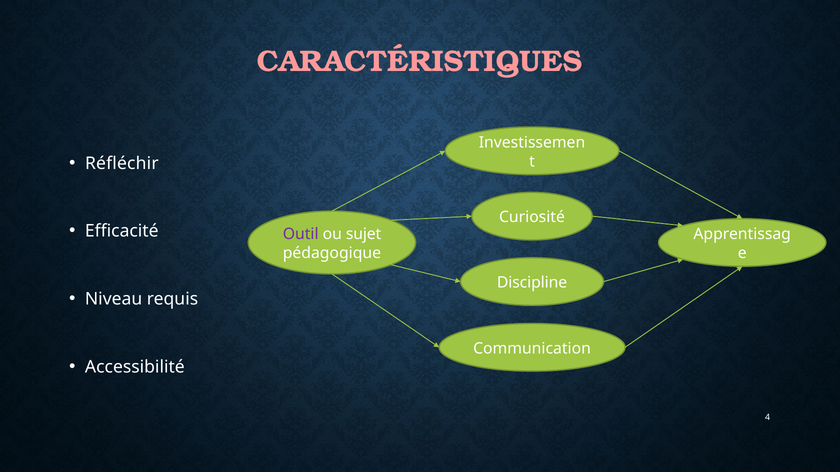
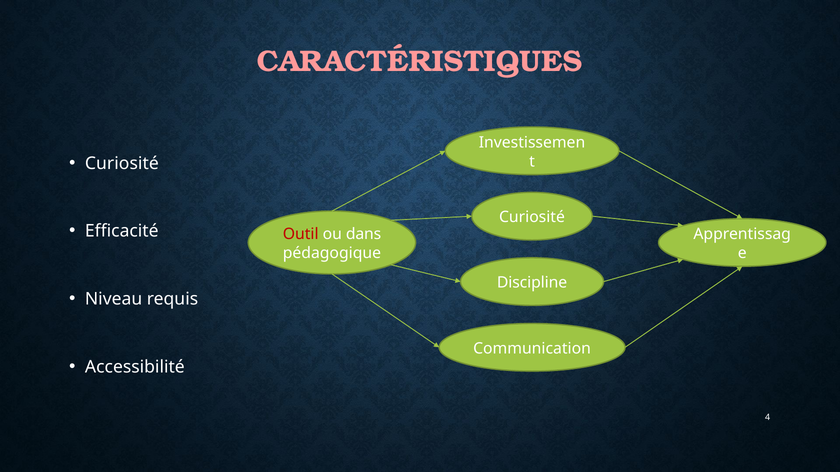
Réfléchir: Réfléchir -> Curiosité (122, 163)
Outil colour: purple -> red (301, 234)
sujet: sujet -> dans (364, 234)
